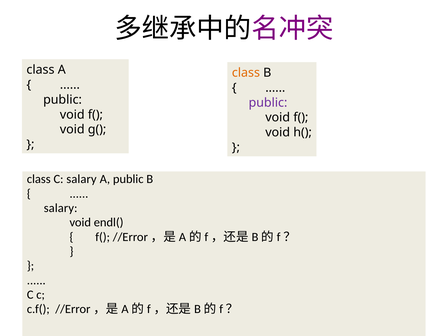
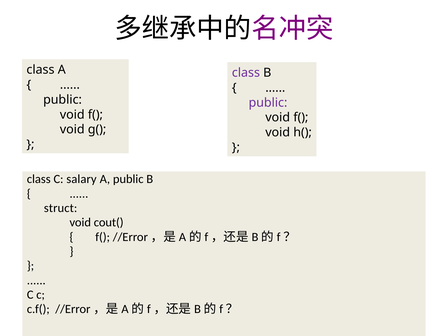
class colour: orange -> purple (246, 73)
salary: salary -> struct (61, 208)
endl(: endl( -> cout( (109, 223)
